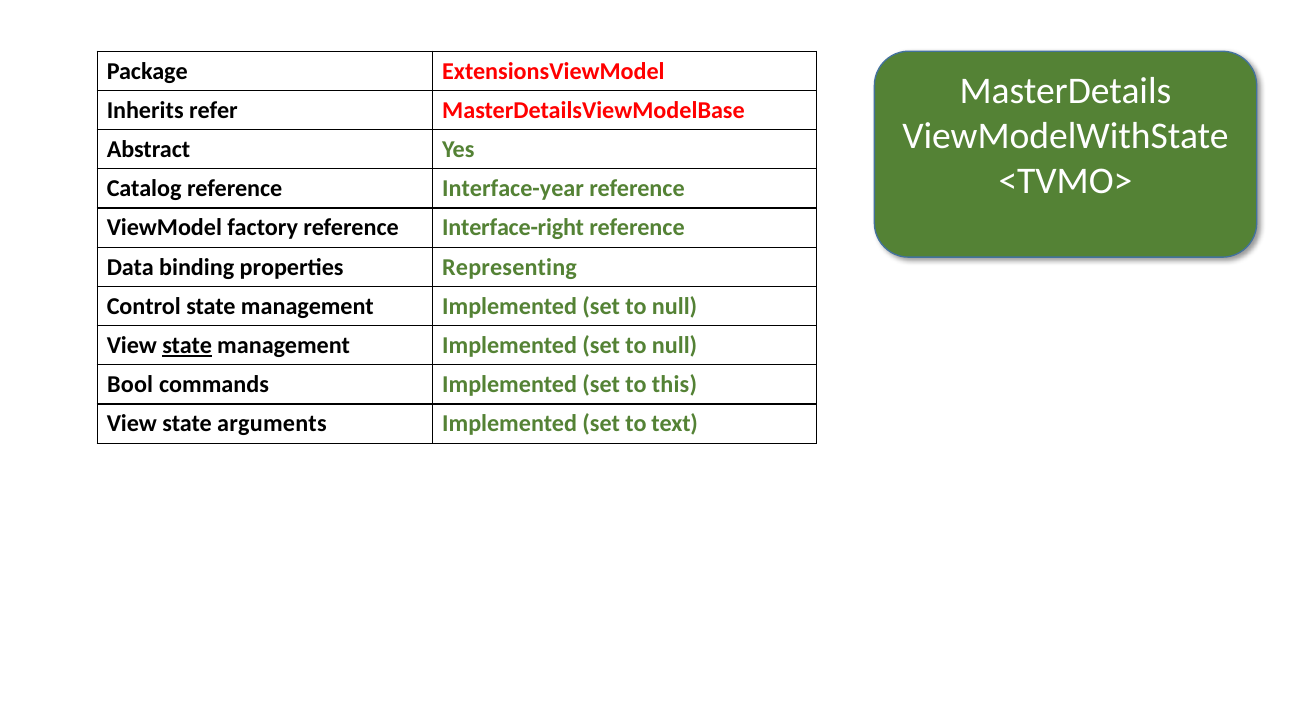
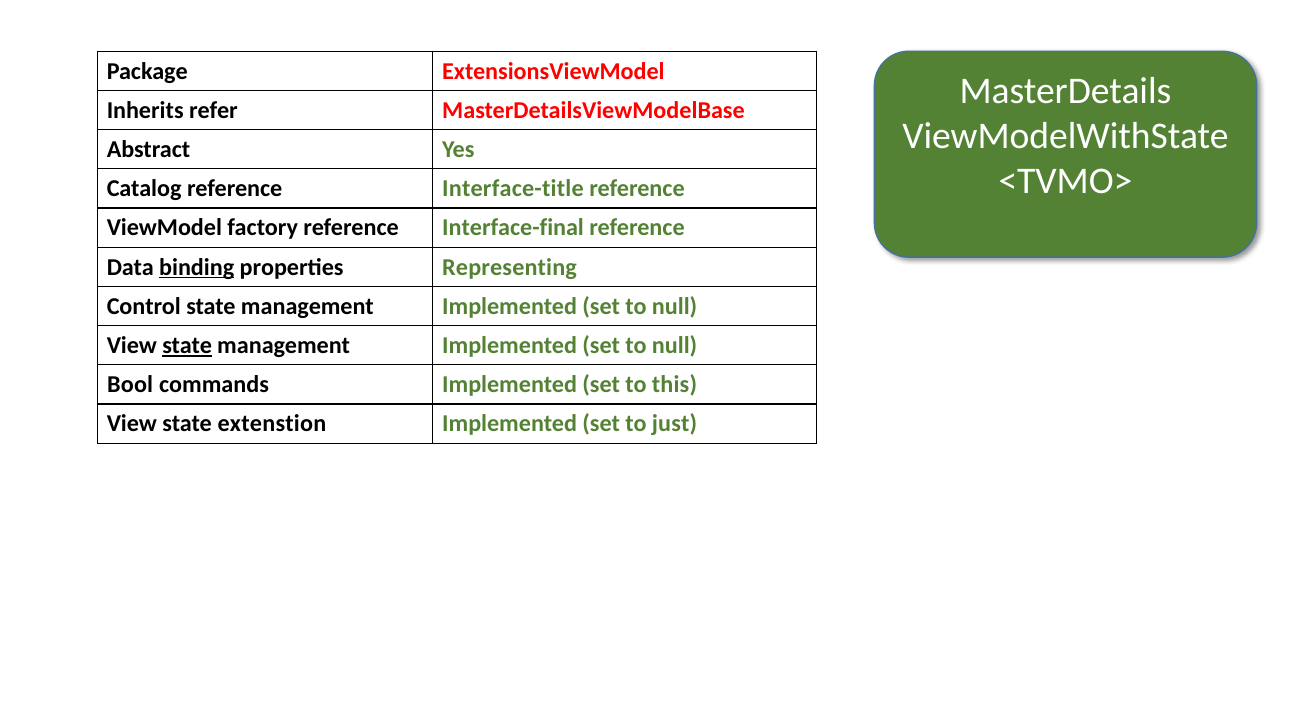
Interface-year: Interface-year -> Interface-title (513, 189)
Interface-right: Interface-right -> Interface-final (513, 228)
binding underline: none -> present (197, 267)
arguments: arguments -> extenstion (272, 424)
text: text -> just (675, 424)
